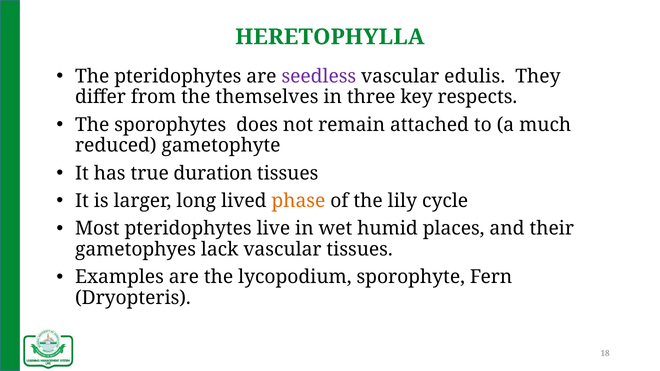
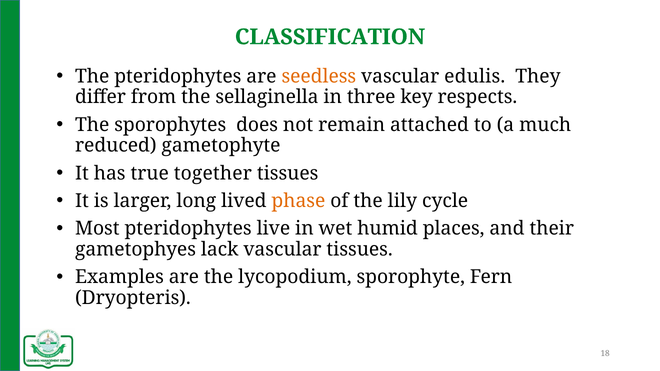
HERETOPHYLLA: HERETOPHYLLA -> CLASSIFICATION (330, 37)
seedless colour: purple -> orange (319, 76)
themselves: themselves -> sellaginella (267, 97)
duration: duration -> together (213, 173)
